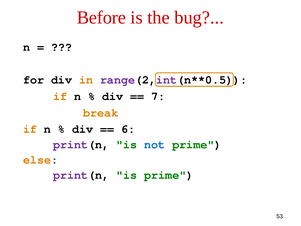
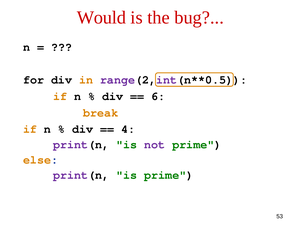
Before: Before -> Would (101, 18)
7: 7 -> 6 (158, 96)
6: 6 -> 4 (128, 129)
not colour: blue -> purple (155, 144)
